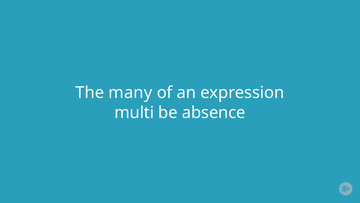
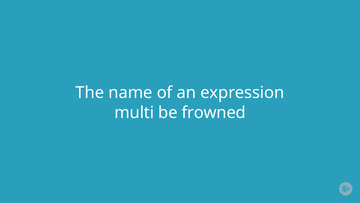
many: many -> name (130, 92)
absence: absence -> frowned (214, 112)
